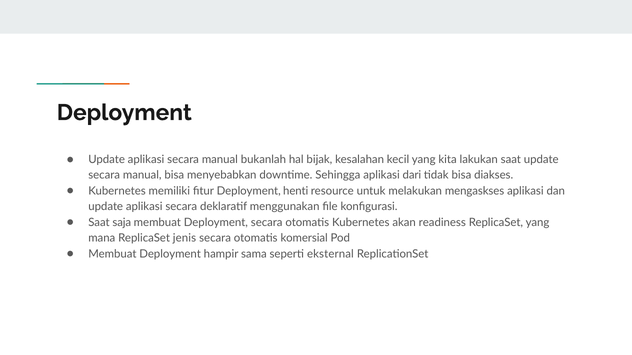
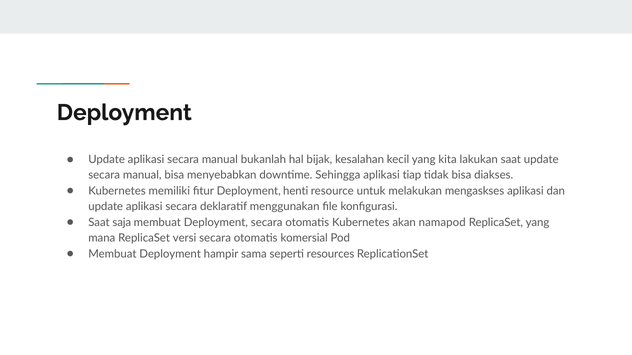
dari: dari -> tiap (412, 175)
readiness: readiness -> namapod (442, 223)
jenis: jenis -> versi (185, 238)
eksternal: eksternal -> resources (331, 254)
